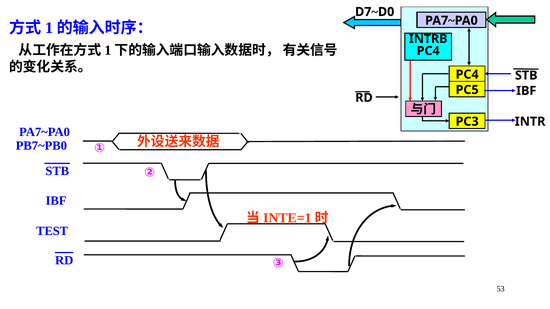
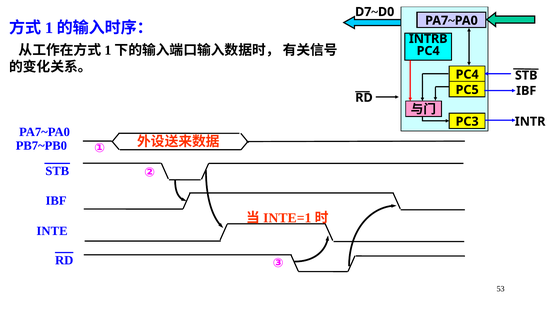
TEST: TEST -> INTE (52, 231)
